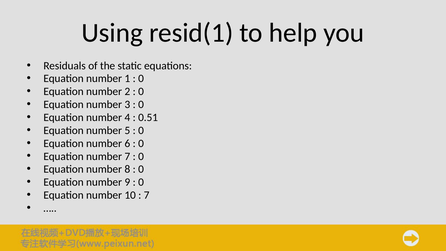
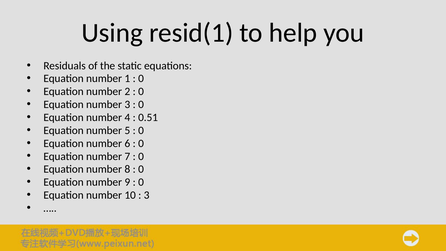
7: 7 -> 3 (147, 195)
